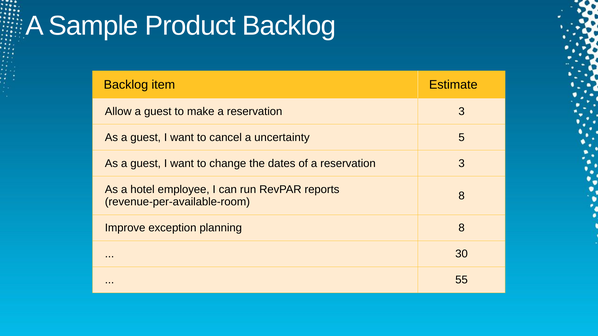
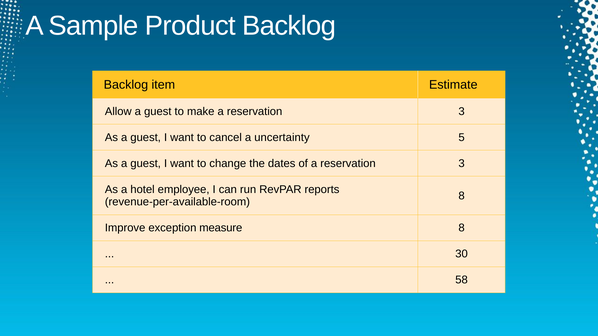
planning: planning -> measure (221, 228)
55: 55 -> 58 (462, 280)
